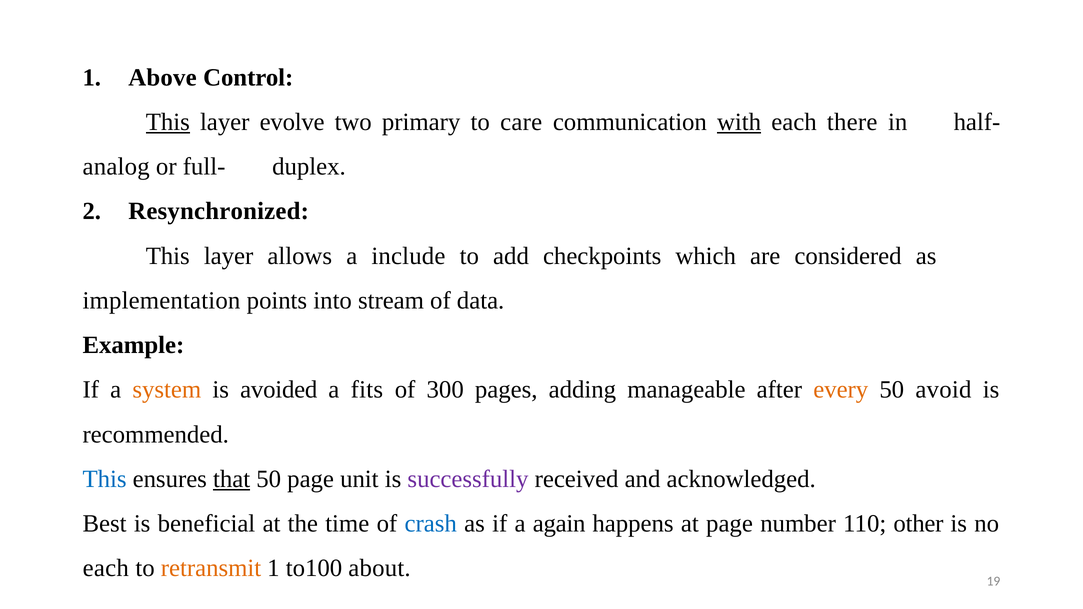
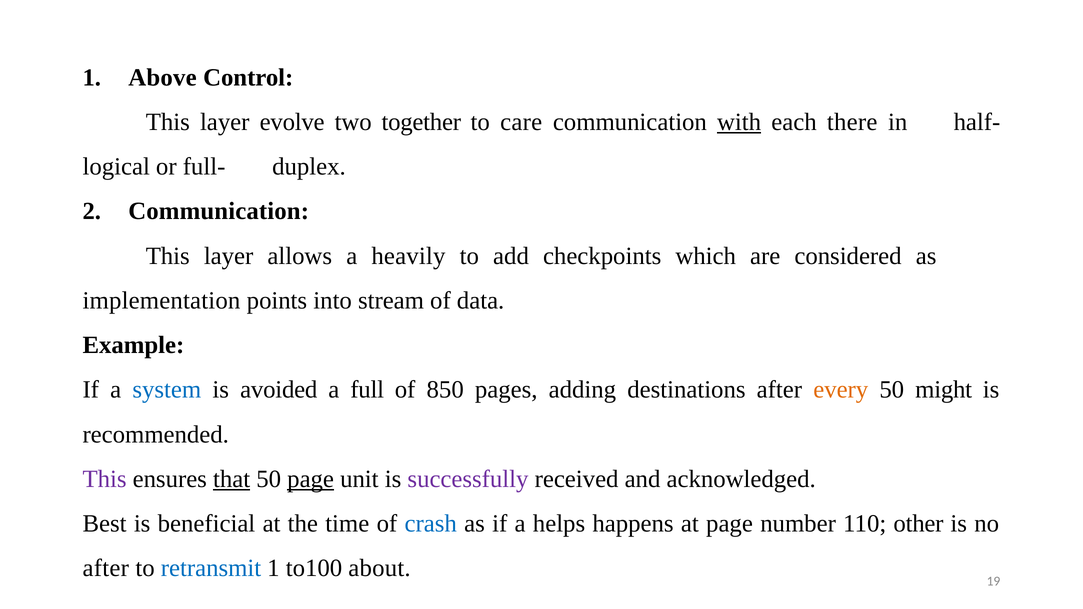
This underline: present -> none (168, 122)
primary: primary -> together (421, 122)
analog: analog -> logical (116, 167)
Resynchronized: Resynchronized -> Communication (219, 211)
include: include -> heavily (408, 256)
system colour: orange -> blue (167, 390)
fits: fits -> full (367, 390)
300: 300 -> 850 (445, 390)
manageable: manageable -> destinations (686, 390)
avoid: avoid -> might (944, 390)
This colour: blue -> purple (105, 479)
page underline: none -> present (311, 479)
again: again -> helps (559, 524)
each: each -> after (106, 568)
retransmit colour: orange -> blue (211, 568)
